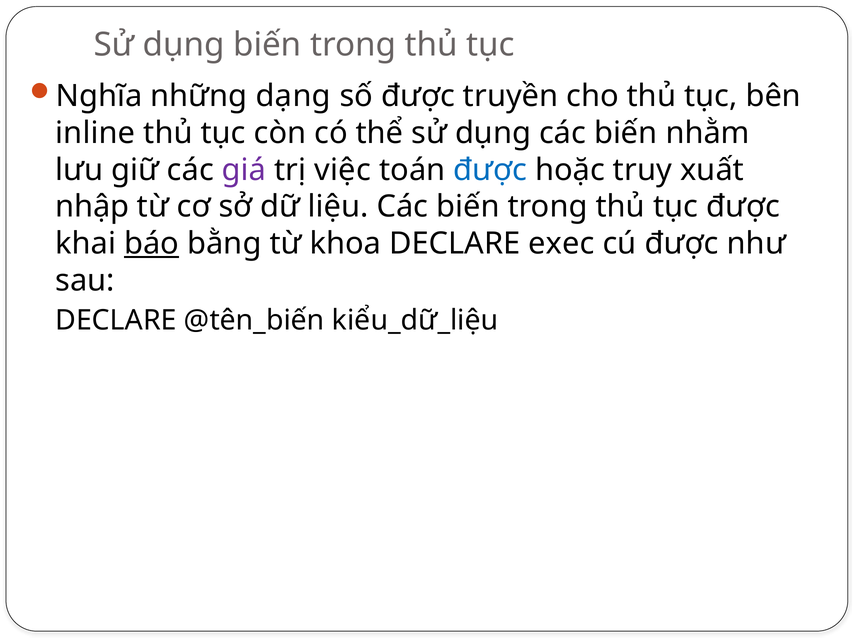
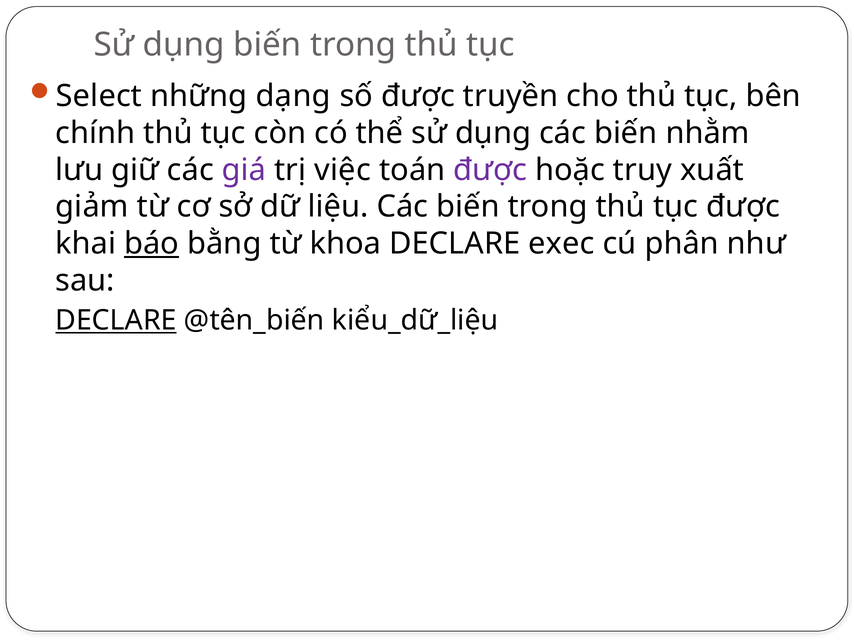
Nghĩa: Nghĩa -> Select (99, 96)
inline: inline -> chính (95, 133)
được colour: blue -> purple (490, 170)
nhập: nhập -> giảm (92, 207)
cú được: được -> phân (682, 244)
DECLARE underline: none -> present (116, 321)
